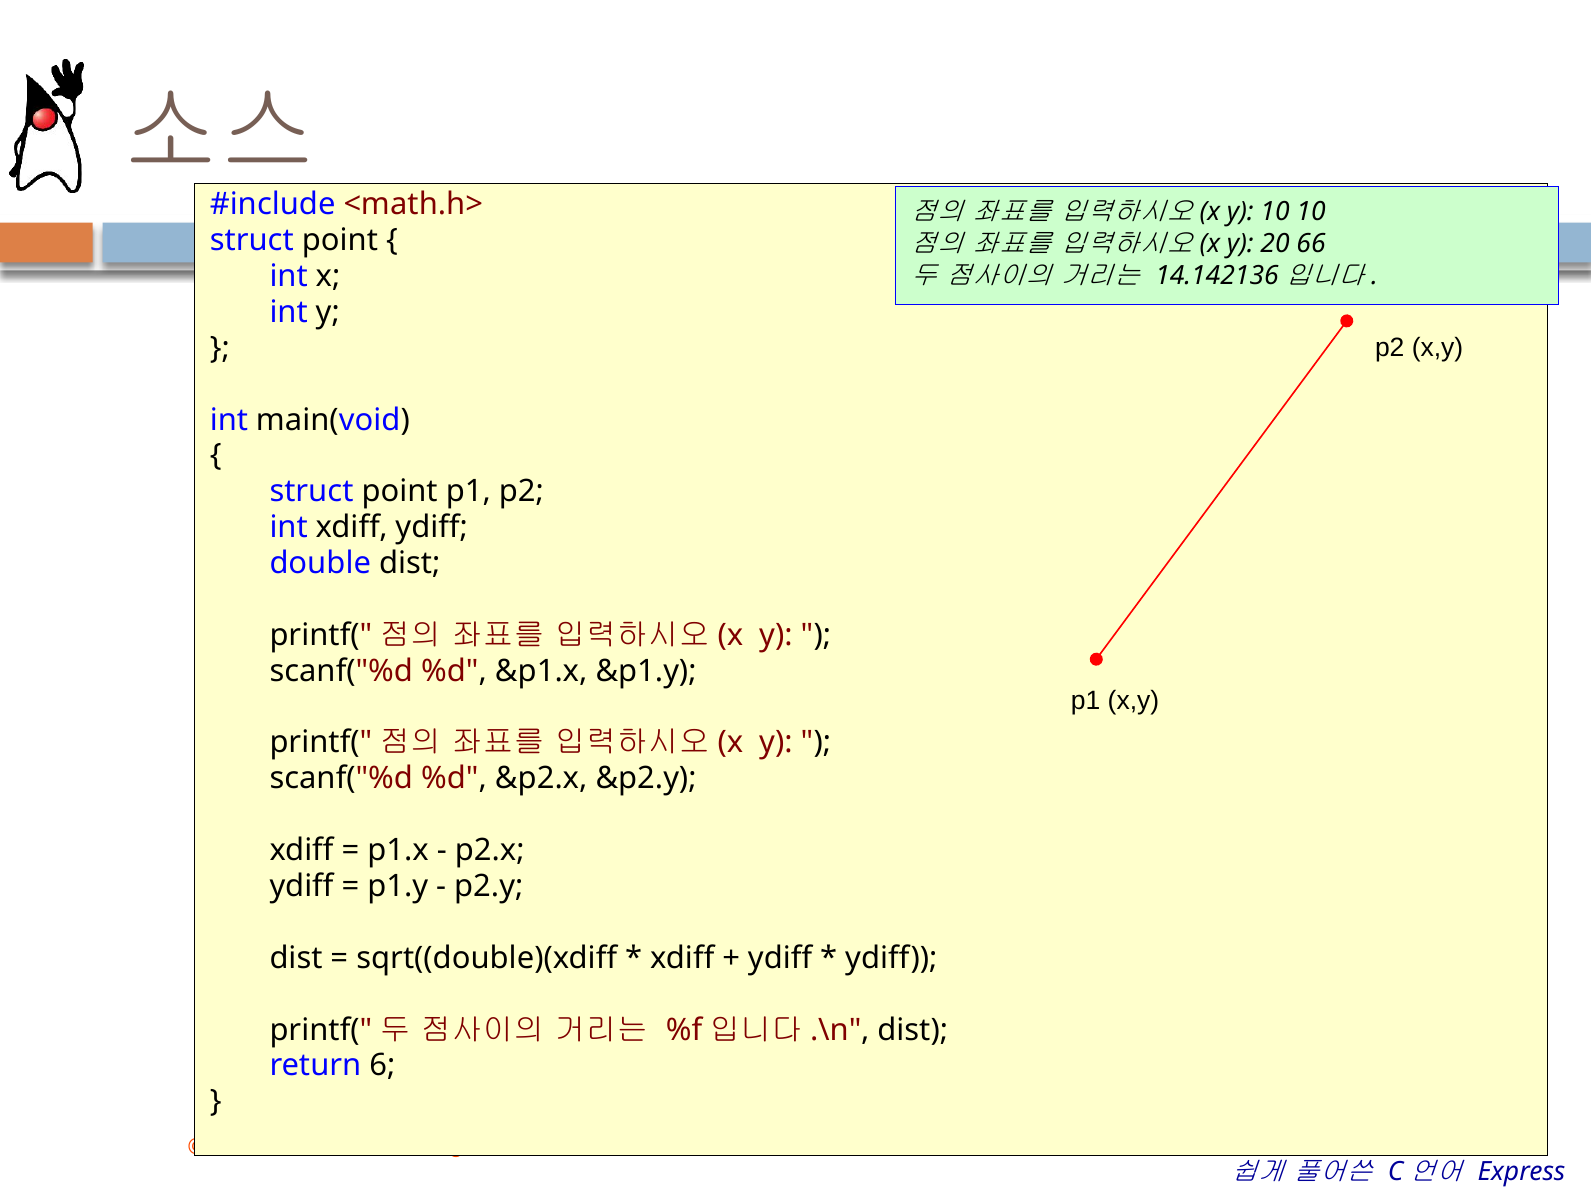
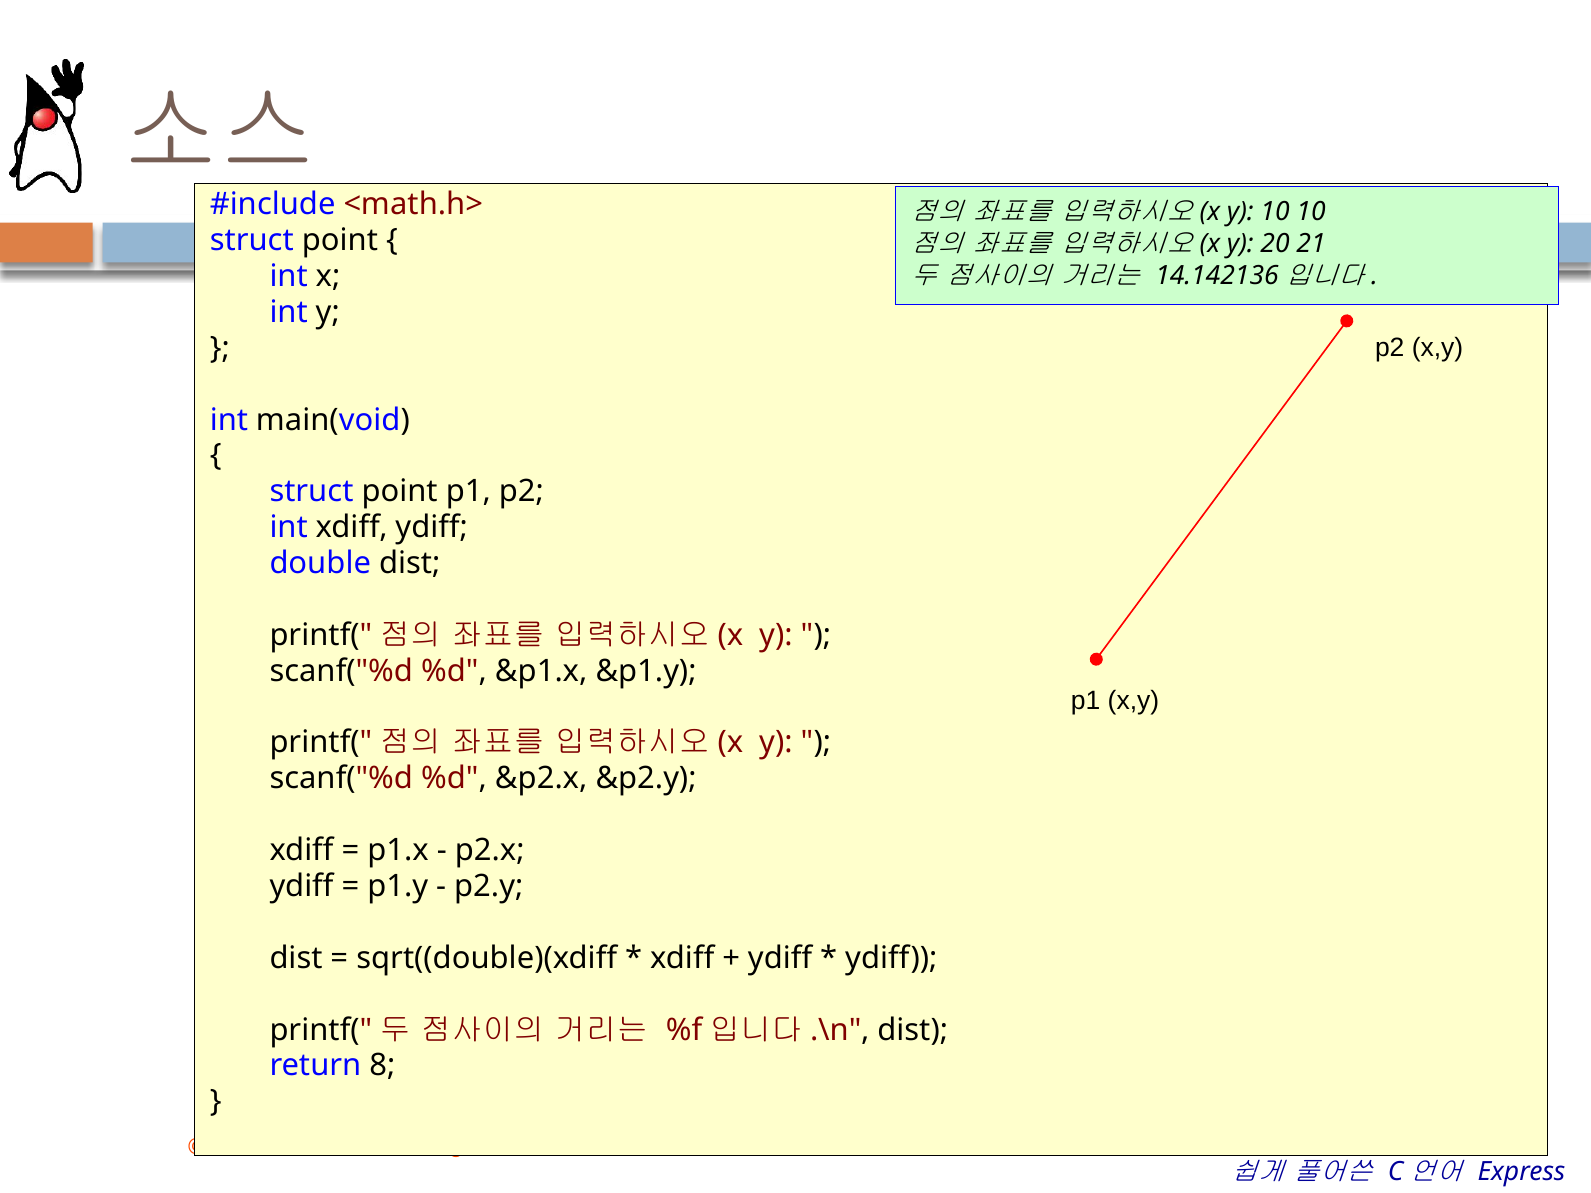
66: 66 -> 21 (1311, 244)
6: 6 -> 8 (383, 1066)
